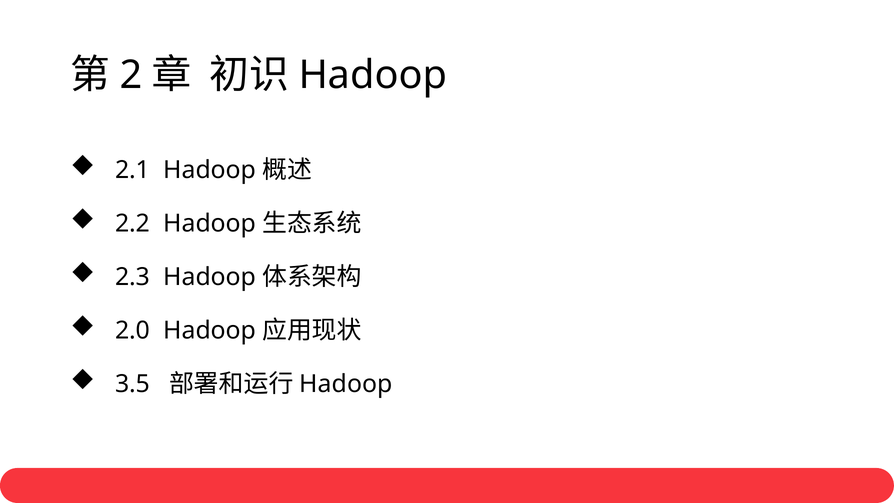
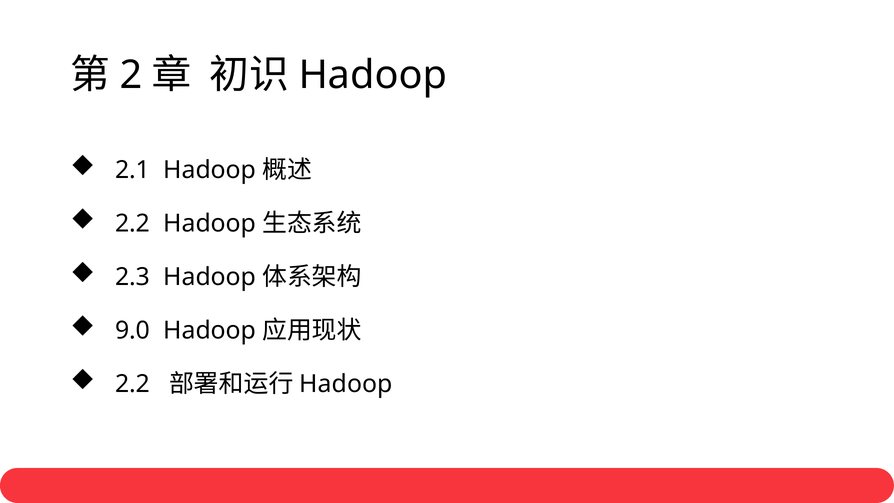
2.0: 2.0 -> 9.0 (133, 330)
3.5: 3.5 -> 2.2 (133, 384)
